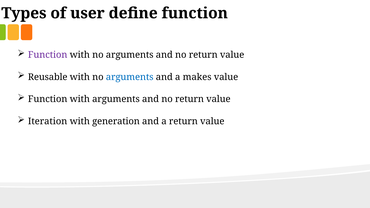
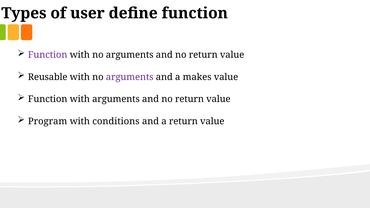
arguments colour: blue -> purple (130, 77)
Iteration: Iteration -> Program (48, 121)
generation: generation -> conditions (116, 121)
